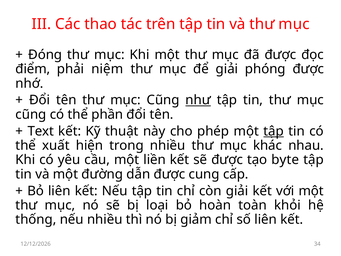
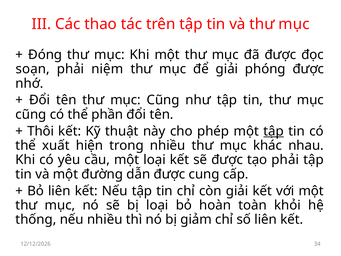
điểm: điểm -> soạn (33, 69)
như underline: present -> none (198, 100)
Text: Text -> Thôi (41, 131)
một liền: liền -> loại (155, 160)
tạo byte: byte -> phải (285, 160)
